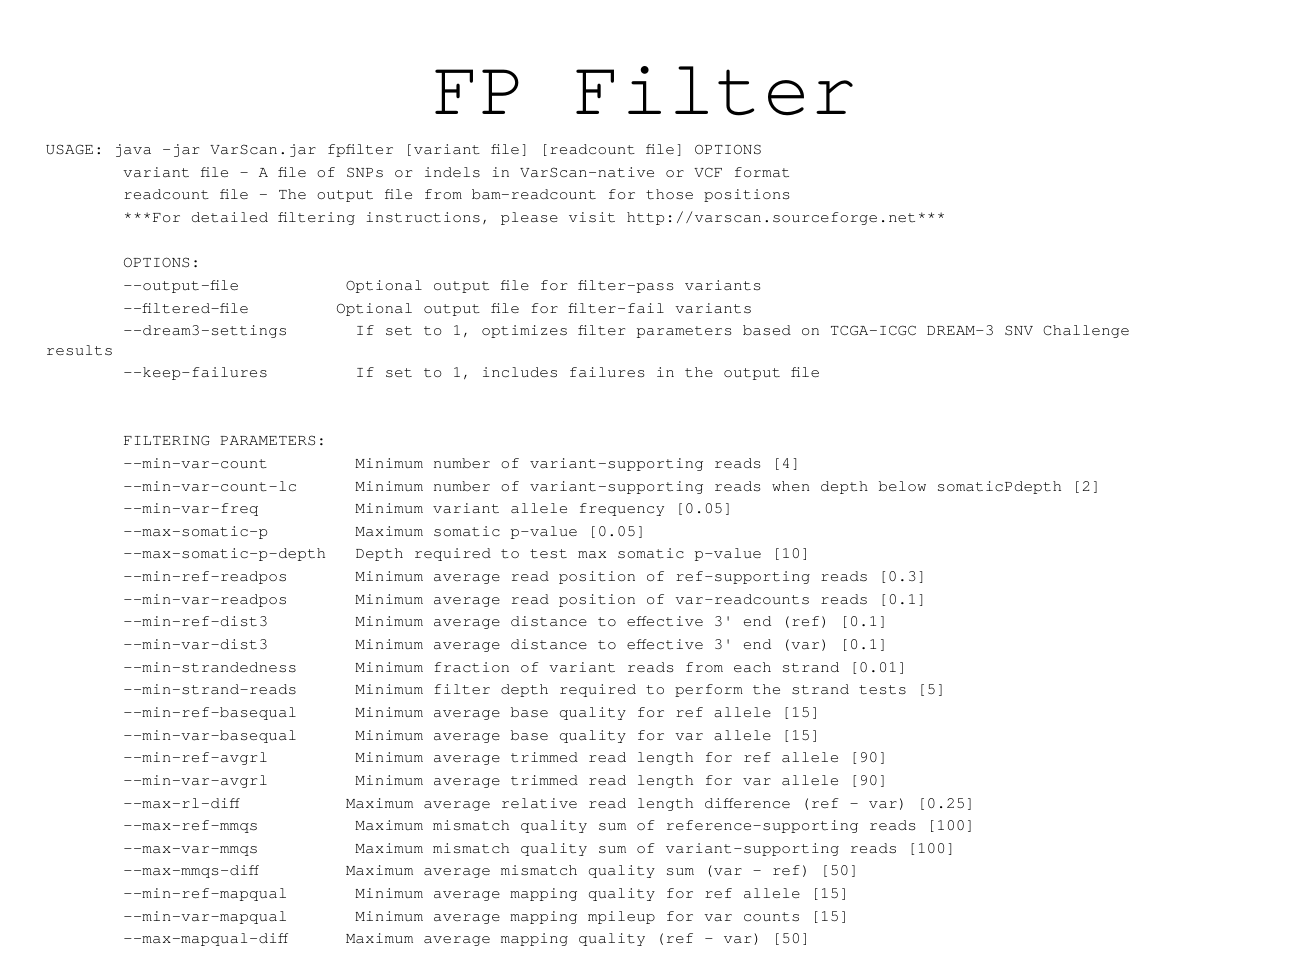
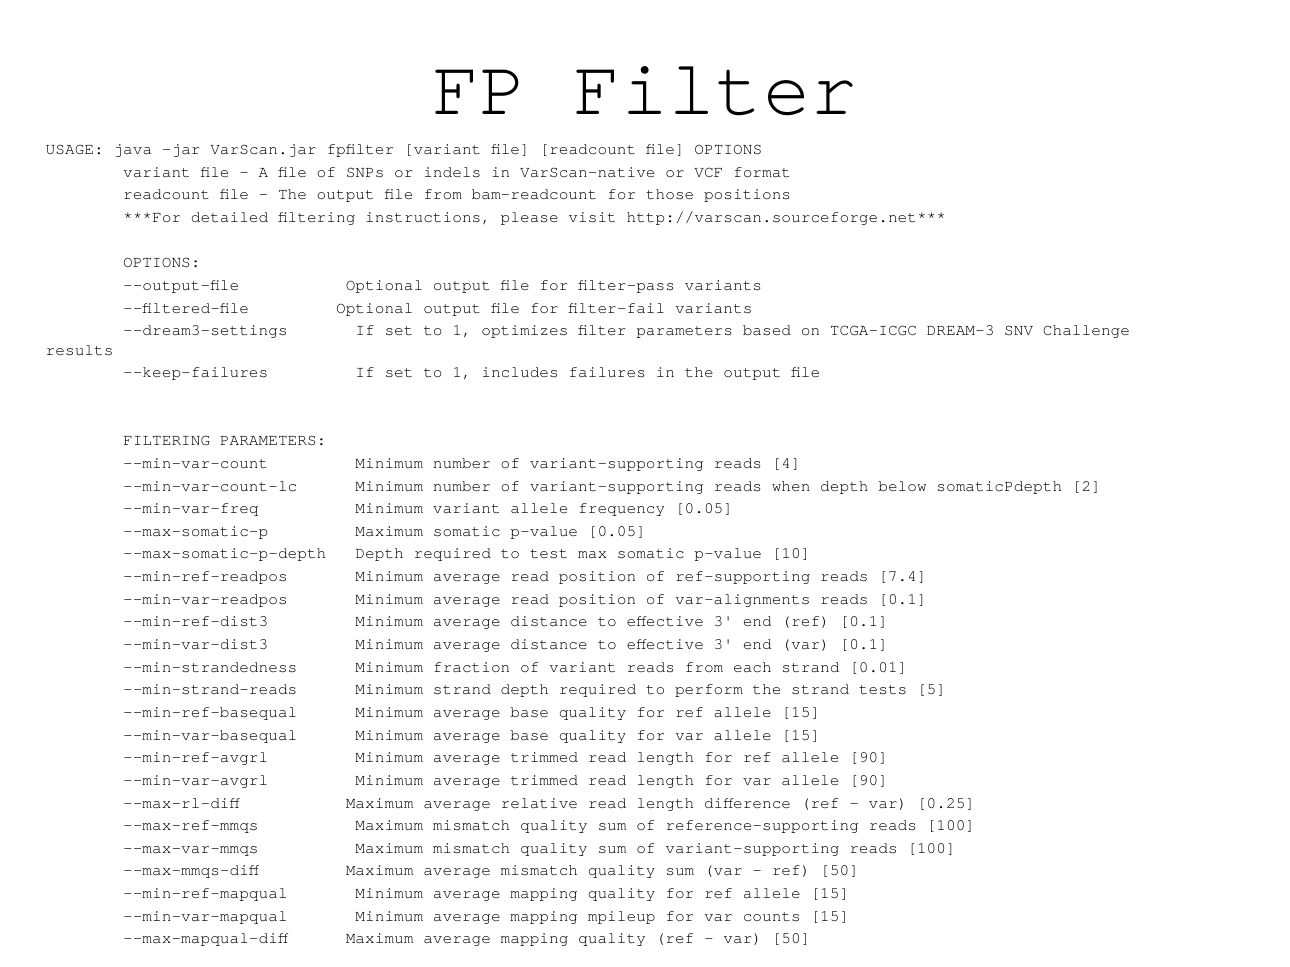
0.3: 0.3 -> 7.4 (903, 577)
var-readcounts: var-readcounts -> var-alignments (743, 599)
Minimum filter: filter -> strand (462, 690)
